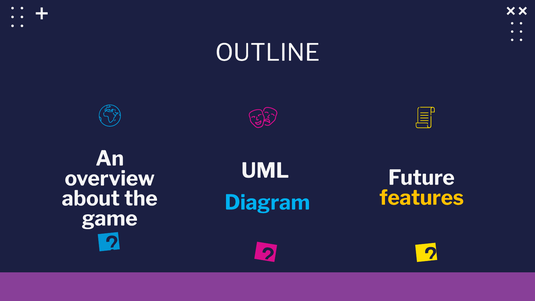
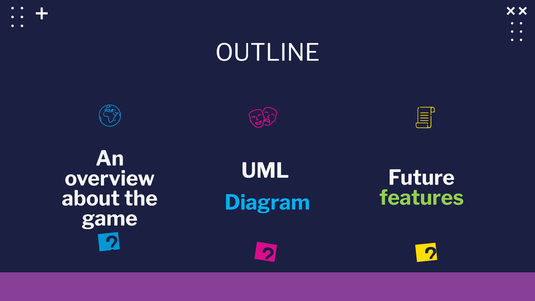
features colour: yellow -> light green (422, 198)
